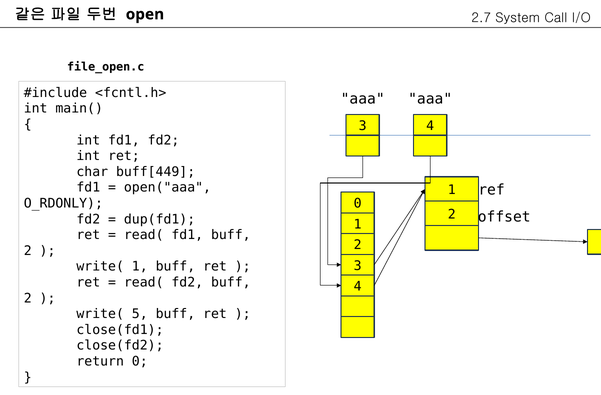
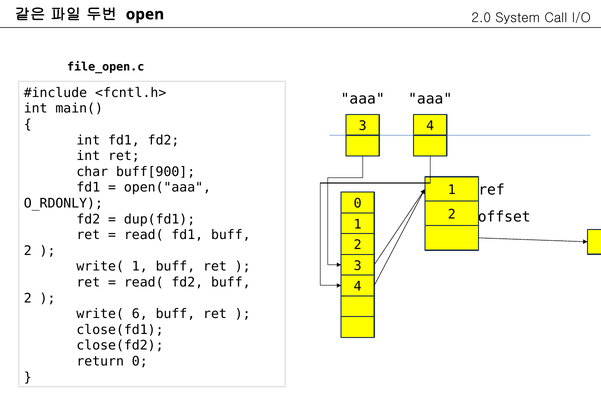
2.7: 2.7 -> 2.0 (481, 18)
buff[449: buff[449 -> buff[900 (156, 172)
5: 5 -> 6 (140, 314)
